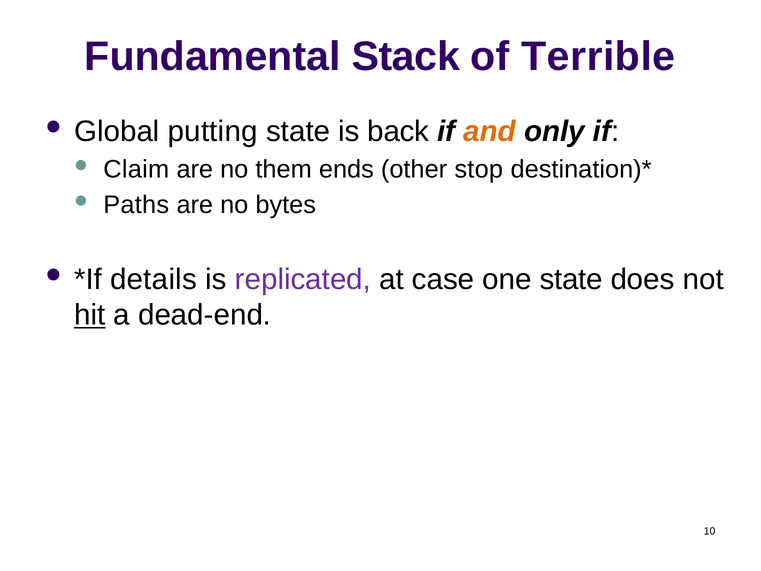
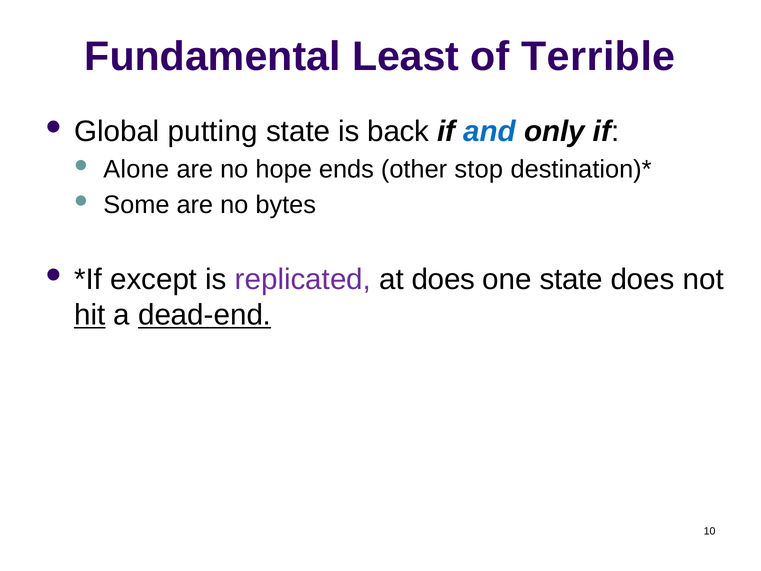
Stack: Stack -> Least (406, 57)
and colour: orange -> blue (490, 131)
Claim: Claim -> Alone (136, 169)
them: them -> hope (284, 169)
Paths: Paths -> Some (136, 205)
details: details -> except (154, 279)
at case: case -> does (443, 279)
dead-end underline: none -> present (205, 315)
